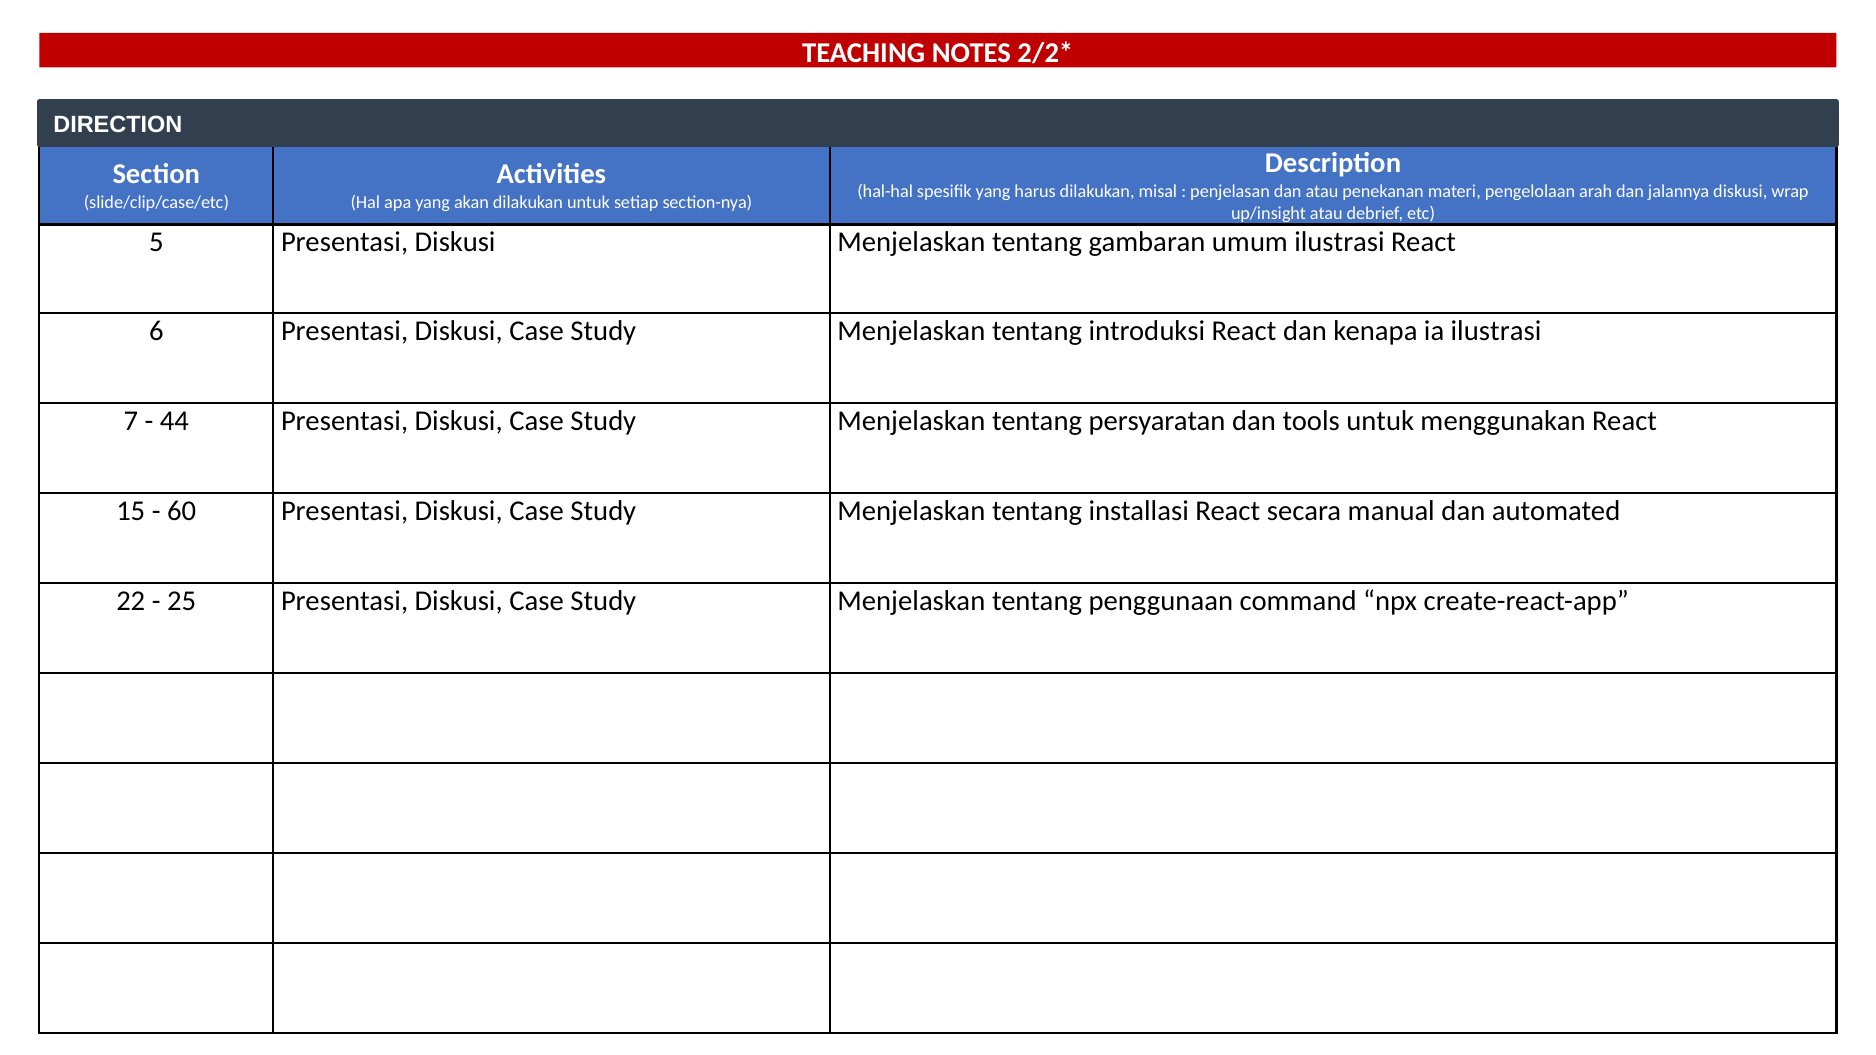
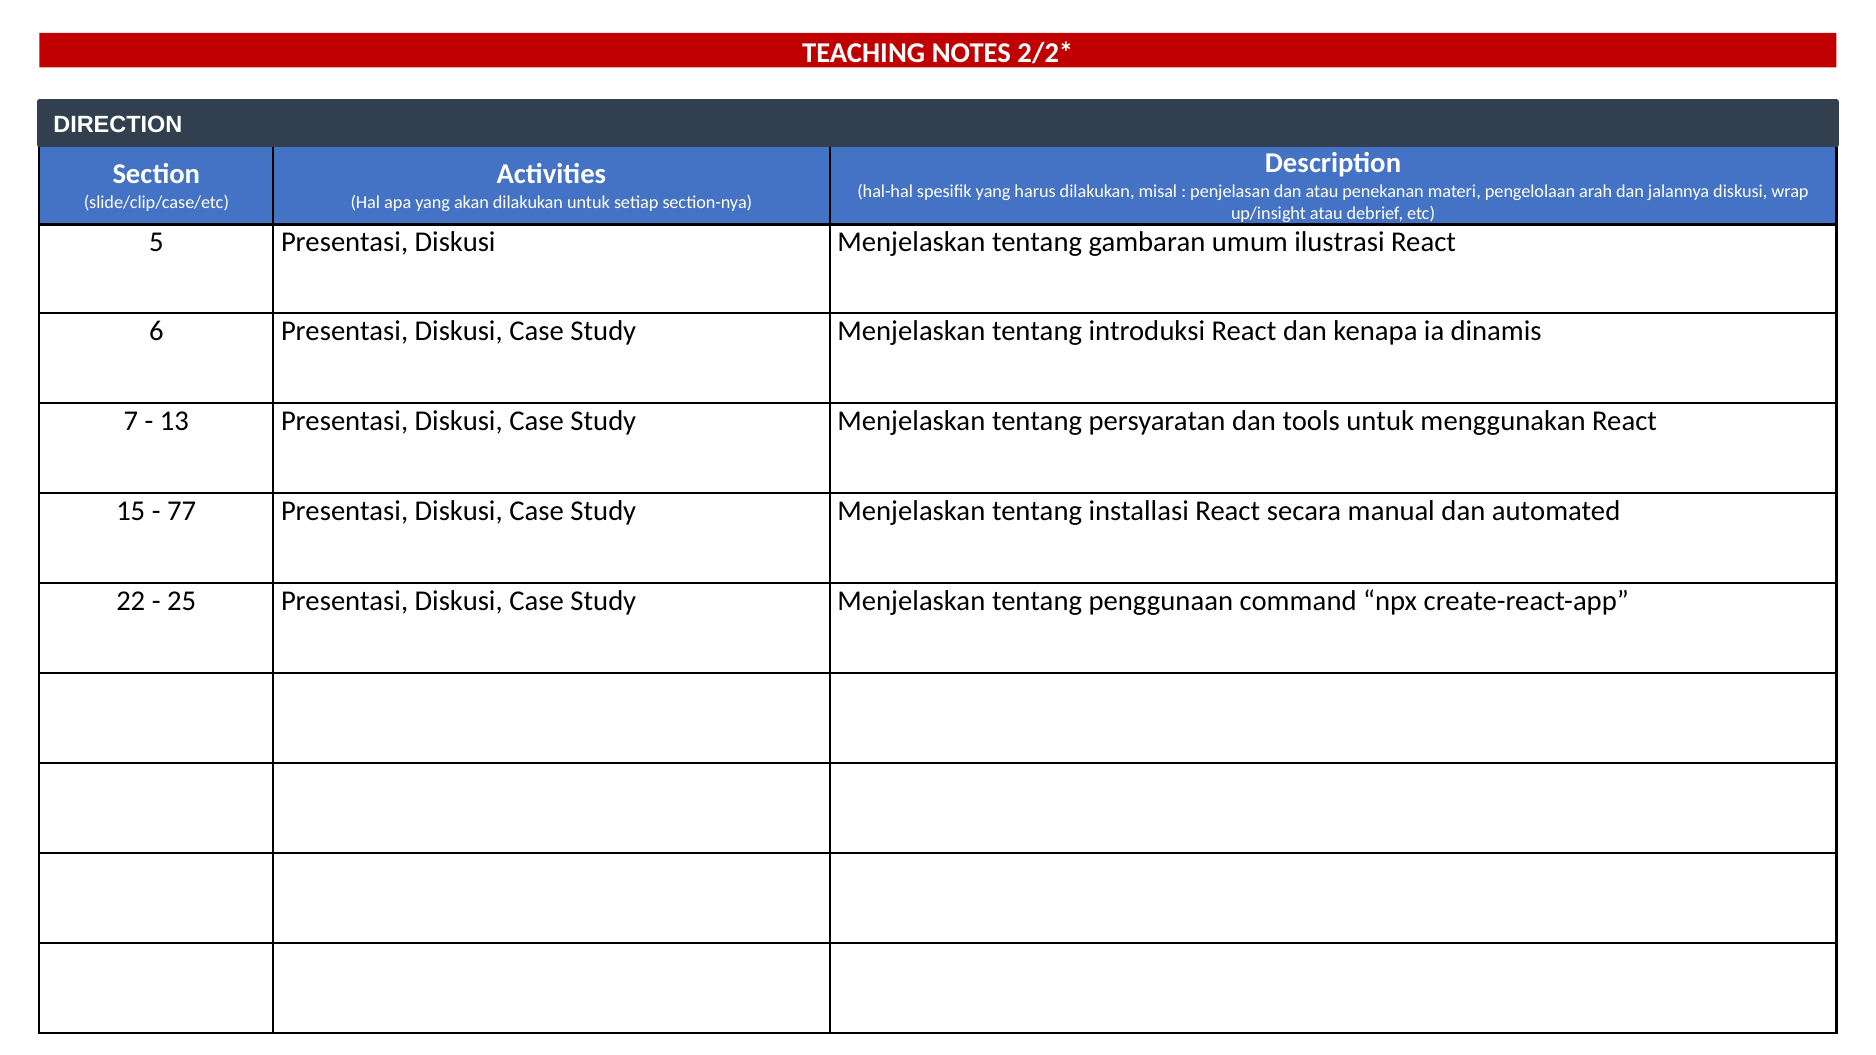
ia ilustrasi: ilustrasi -> dinamis (1496, 331)
44: 44 -> 13 (174, 421)
60: 60 -> 77 (182, 511)
